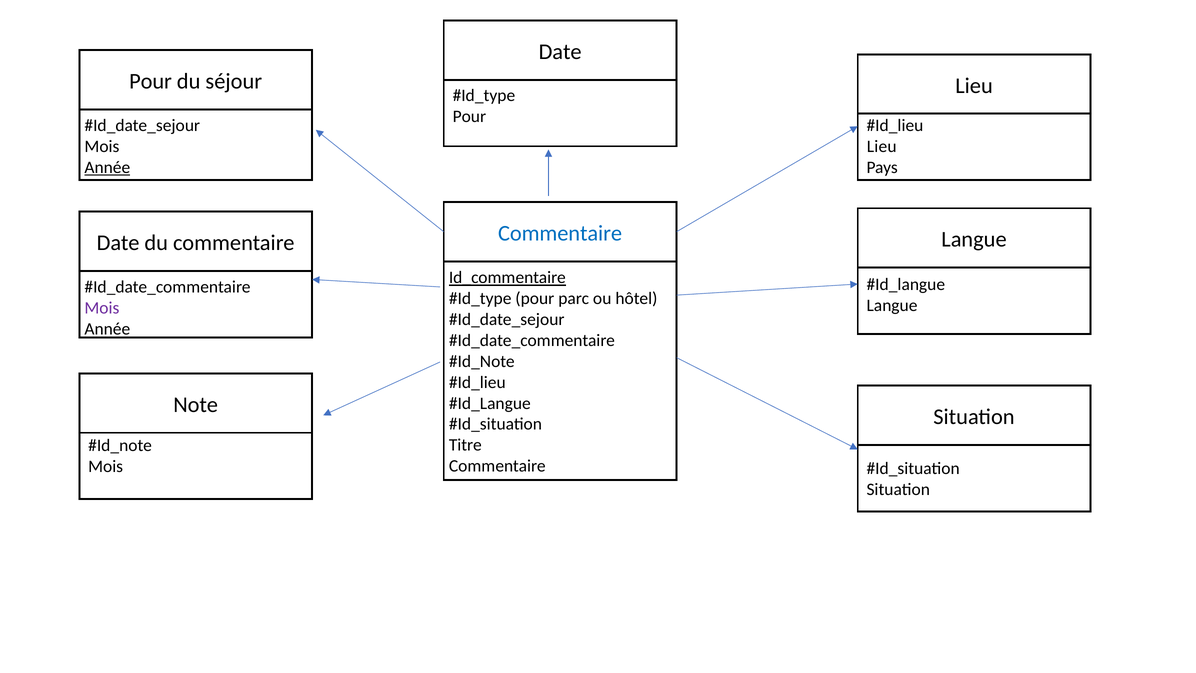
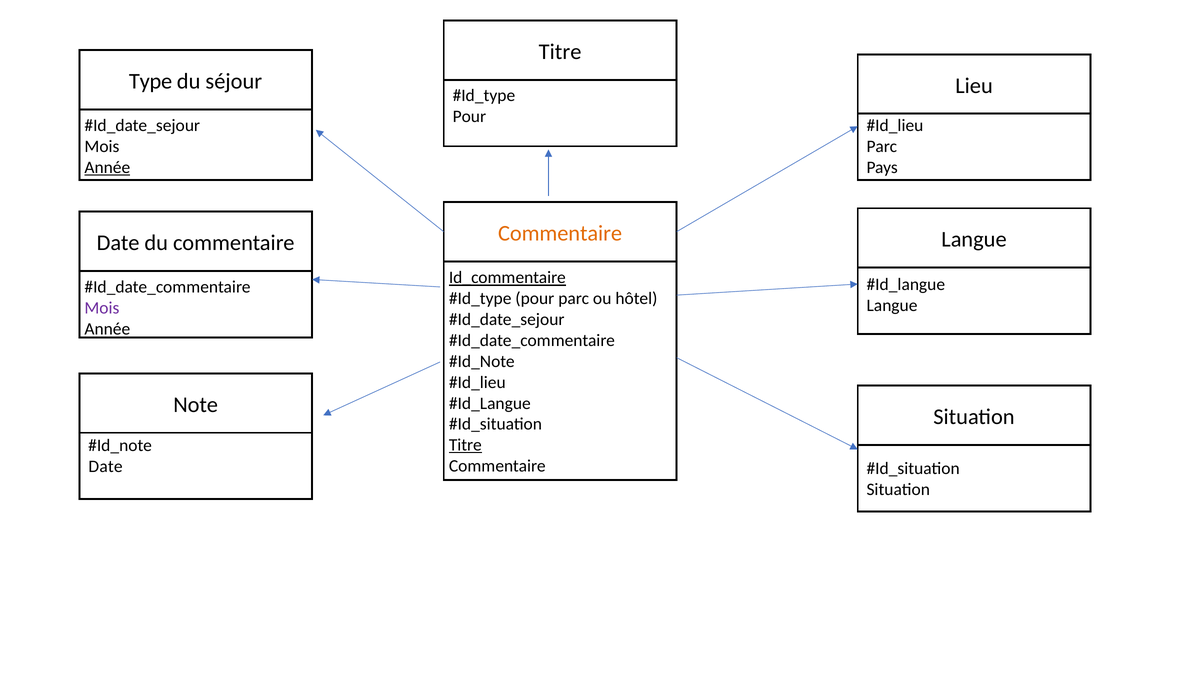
Date: Date -> Titre (560, 52)
Pour: Pour -> Type (151, 81)
Lieu: Lieu -> Parc (882, 146)
Commentaire colour: blue -> orange (560, 233)
Titre underline: none -> present (465, 445)
Mois: Mois -> Date (106, 466)
